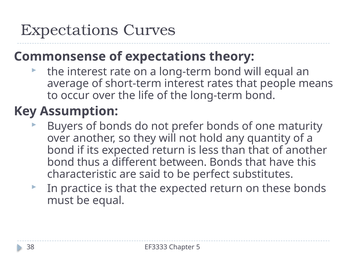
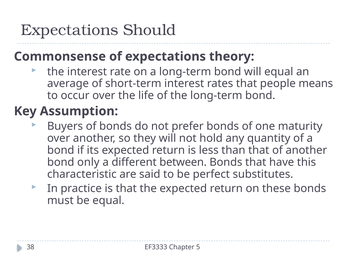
Curves: Curves -> Should (150, 30)
thus: thus -> only (88, 162)
